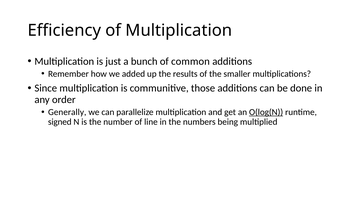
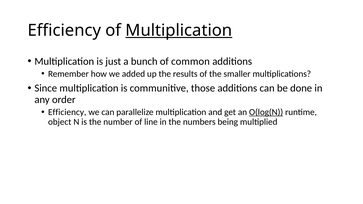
Multiplication underline: none -> present (179, 30)
Generally: Generally -> Efficiency (67, 112)
signed: signed -> object (60, 122)
